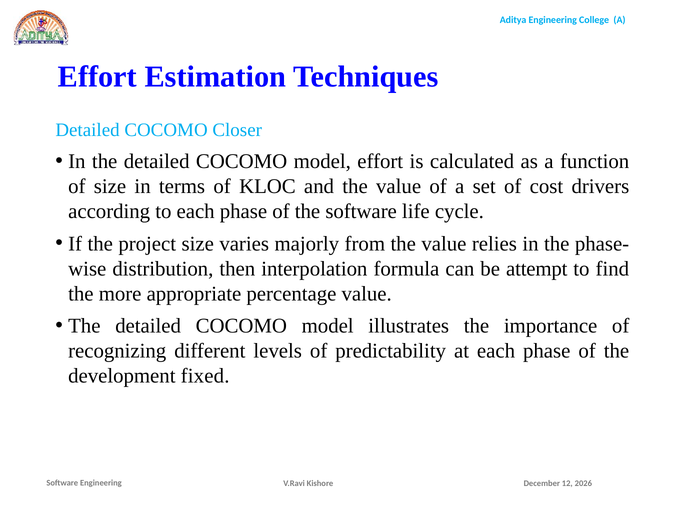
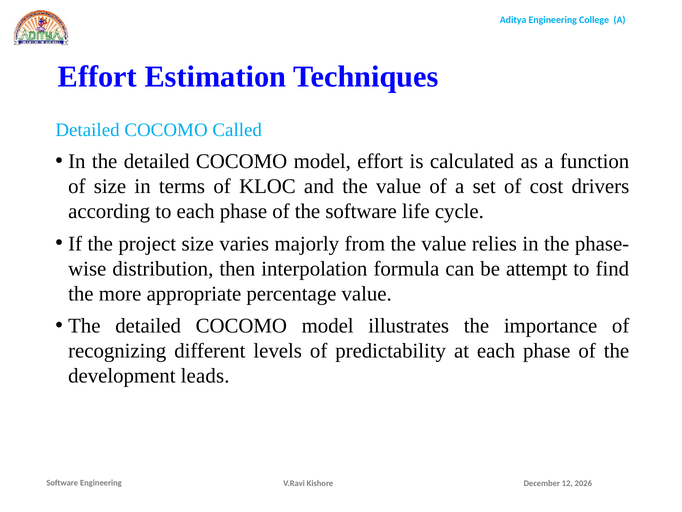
Closer: Closer -> Called (237, 130)
fixed: fixed -> leads (205, 375)
